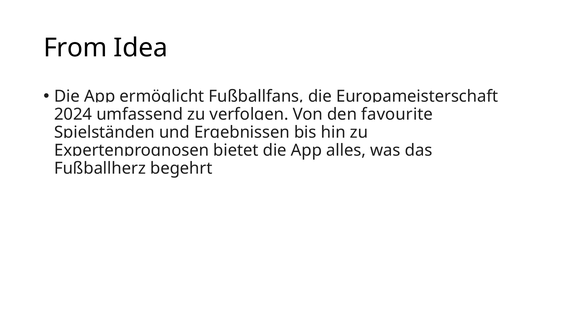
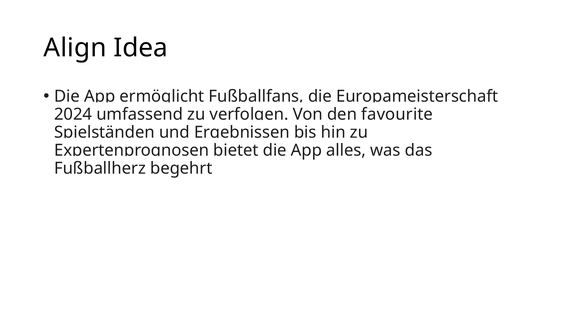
From: From -> Align (75, 48)
